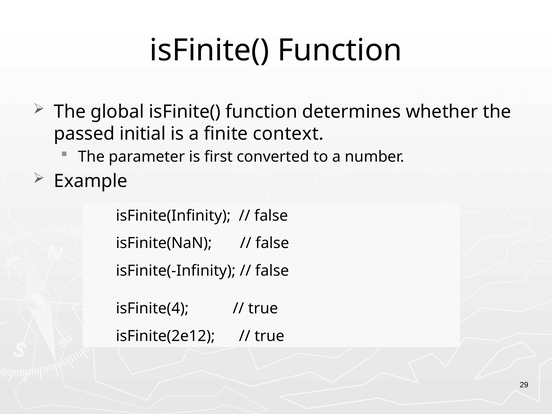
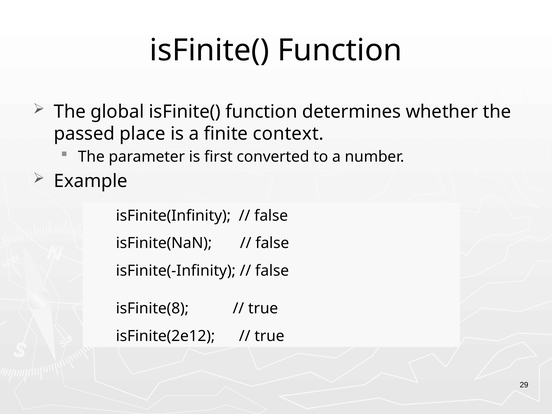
initial: initial -> place (143, 134)
isFinite(4: isFinite(4 -> isFinite(8 (152, 309)
